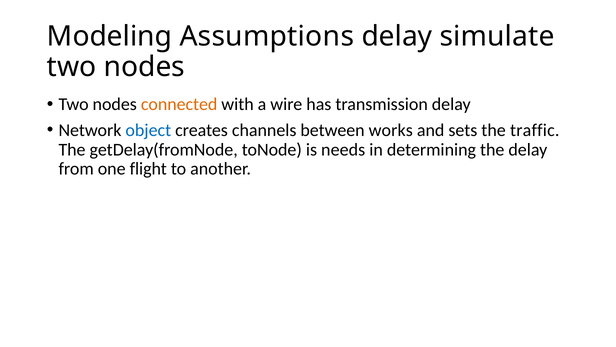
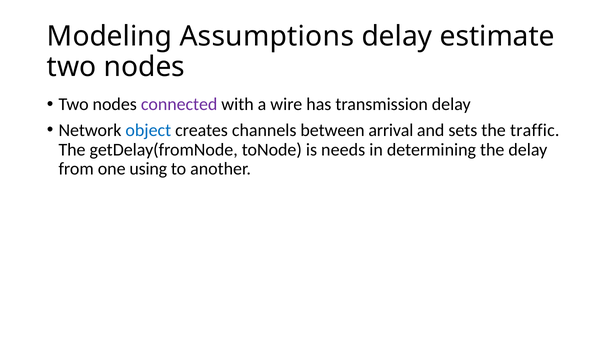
simulate: simulate -> estimate (497, 37)
connected colour: orange -> purple (179, 104)
works: works -> arrival (391, 130)
flight: flight -> using (148, 169)
